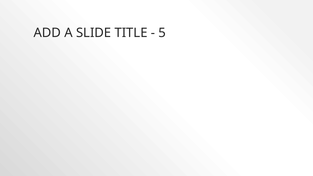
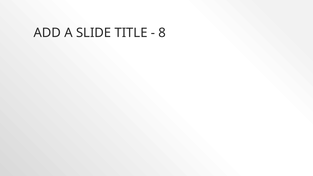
5: 5 -> 8 (162, 33)
